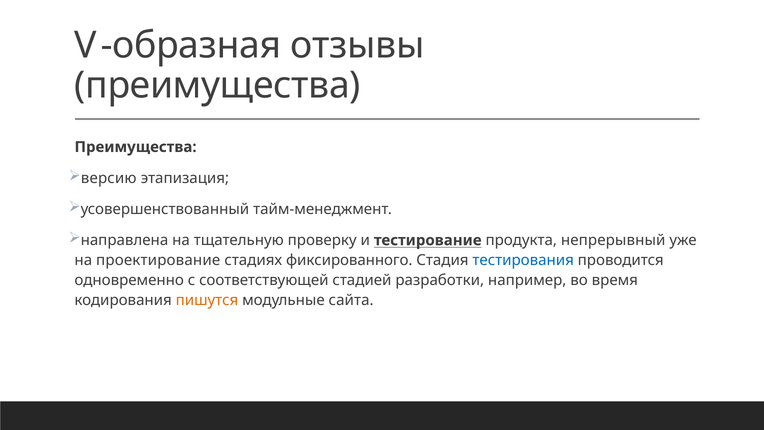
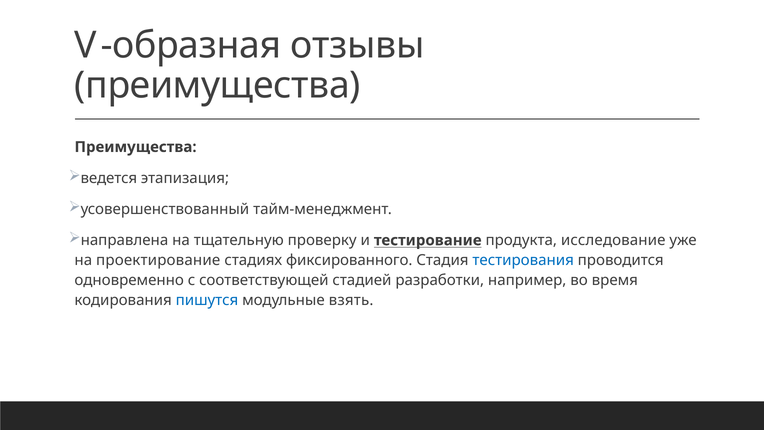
версию: версию -> ведется (109, 178)
непрерывный: непрерывный -> исследование (613, 240)
пишутся colour: orange -> blue (207, 300)
сайта: сайта -> взять (351, 300)
